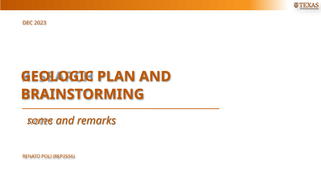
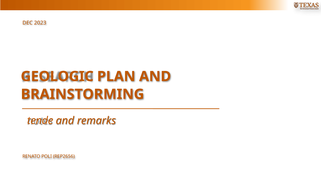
some: some -> tende (40, 121)
